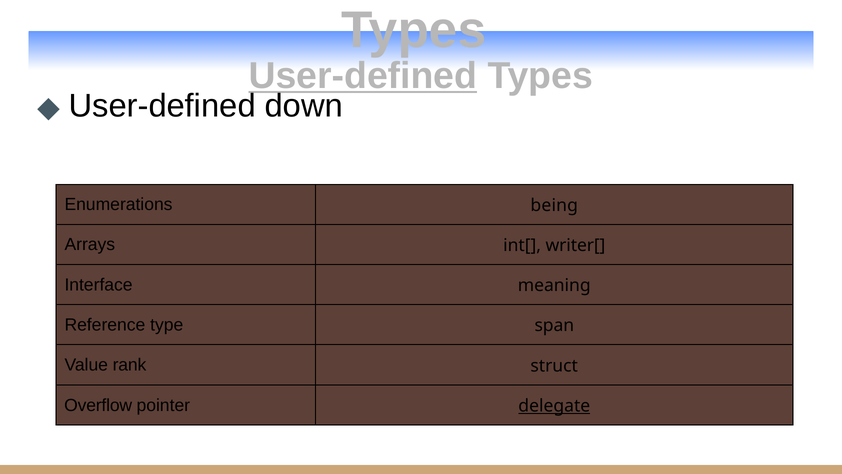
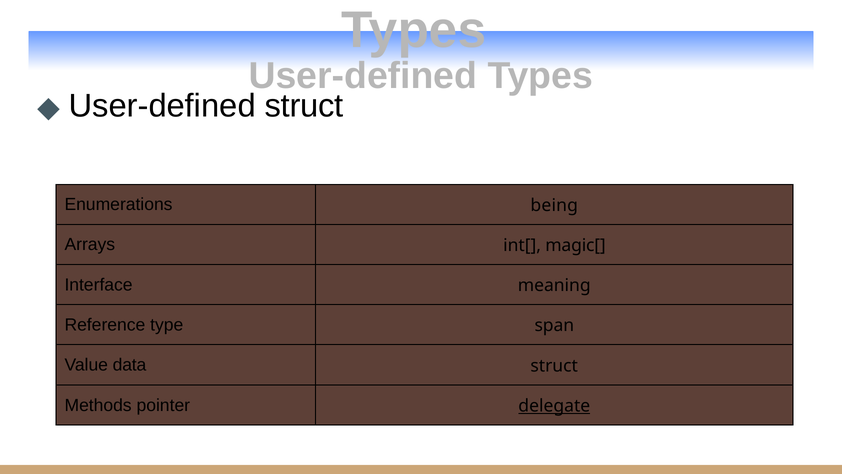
User-defined underline: present -> none (363, 76)
User-defined down: down -> struct (304, 106)
writer[: writer[ -> magic[ (575, 245)
rank: rank -> data (129, 365)
Overflow: Overflow -> Methods (98, 405)
